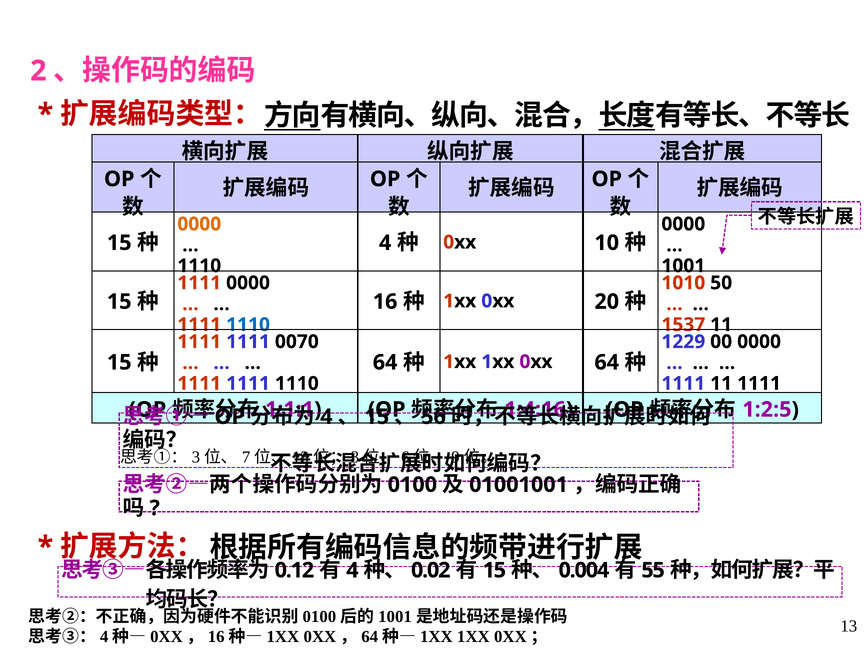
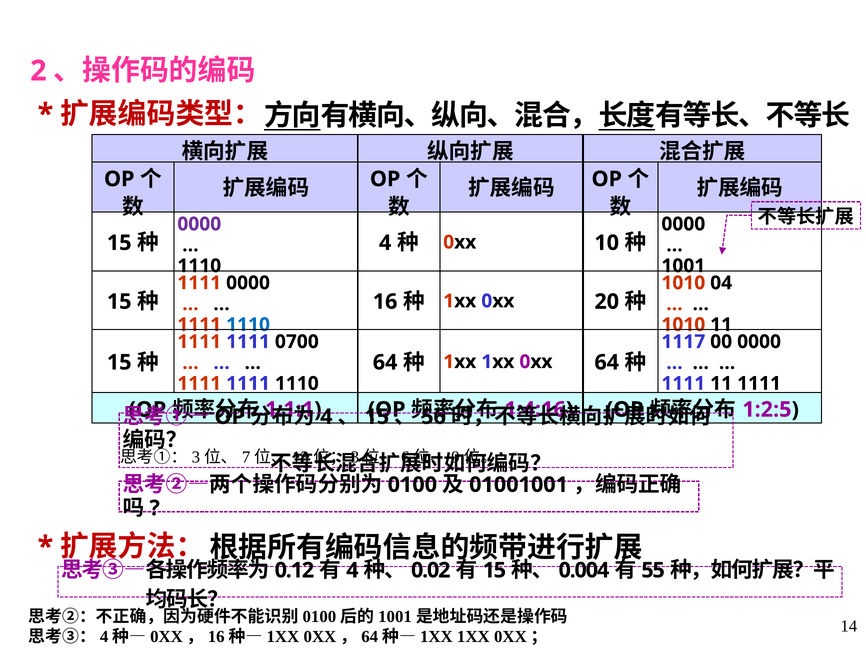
0000 colour: orange -> purple (199, 224)
50: 50 -> 04 (721, 283)
1537: 1537 -> 1010 (683, 325)
0070: 0070 -> 0700 (297, 342)
1229: 1229 -> 1117 (683, 342)
13: 13 -> 14 (849, 627)
